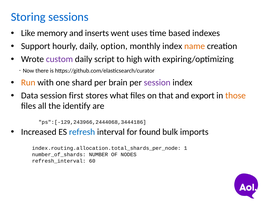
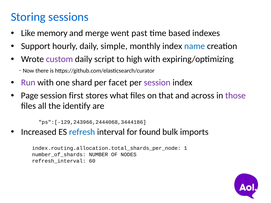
inserts: inserts -> merge (97, 33)
uses: uses -> past (139, 33)
option: option -> simple (114, 46)
name colour: orange -> blue (195, 46)
Run colour: orange -> purple (28, 83)
brain: brain -> facet (118, 83)
Data: Data -> Page (30, 96)
export: export -> across (203, 96)
those colour: orange -> purple (235, 96)
